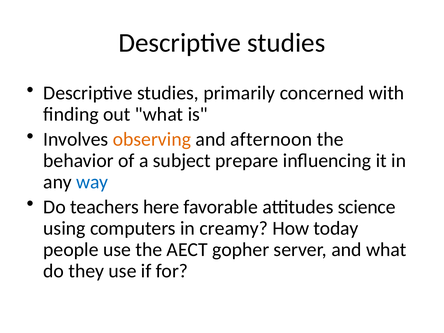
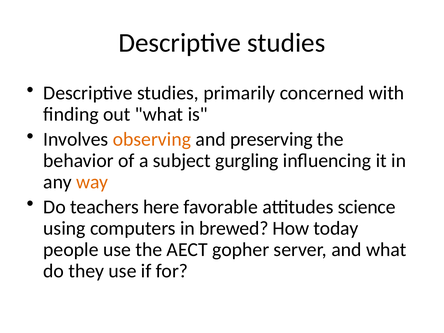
afternoon: afternoon -> preserving (271, 139)
prepare: prepare -> gurgling (247, 161)
way colour: blue -> orange (92, 182)
creamy: creamy -> brewed (234, 228)
